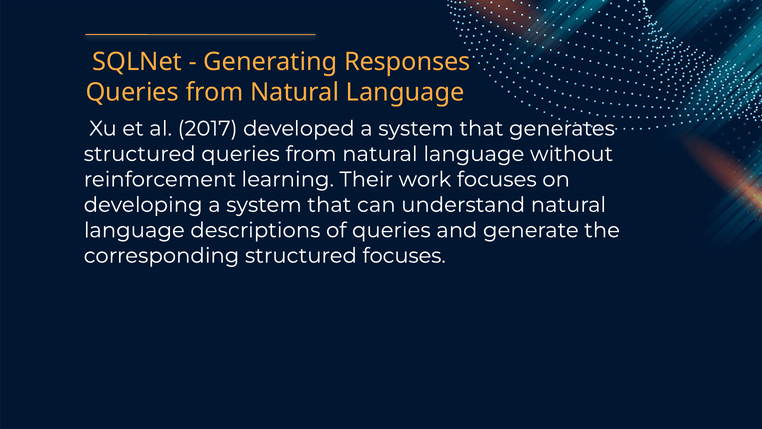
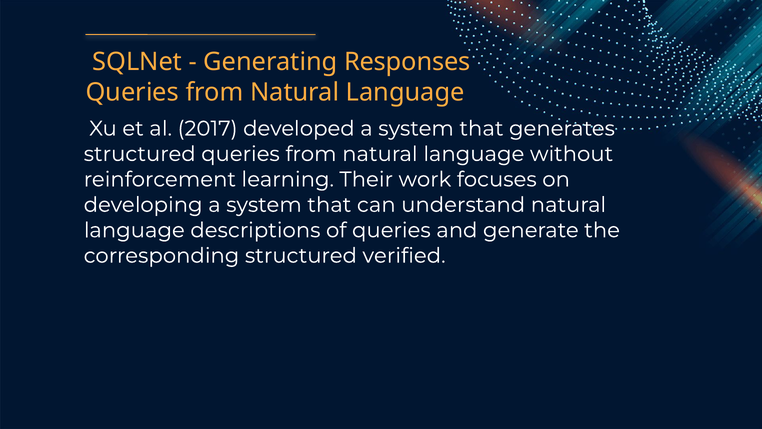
structured focuses: focuses -> verified (404, 256)
